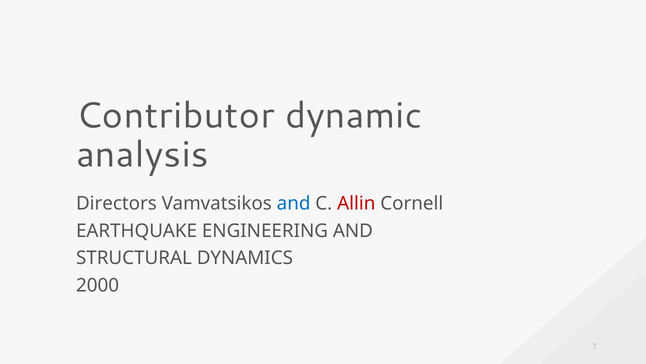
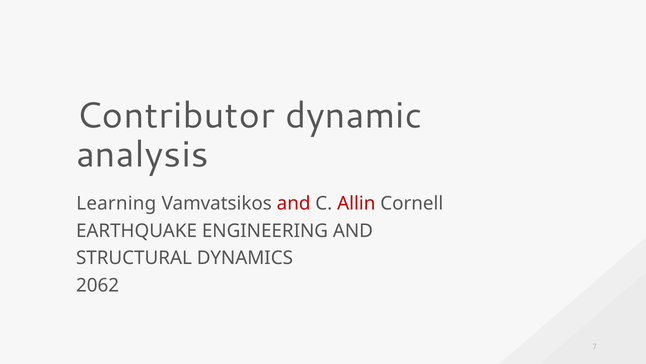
Directors: Directors -> Learning (116, 203)
and colour: blue -> red (294, 203)
2000: 2000 -> 2062 (98, 285)
